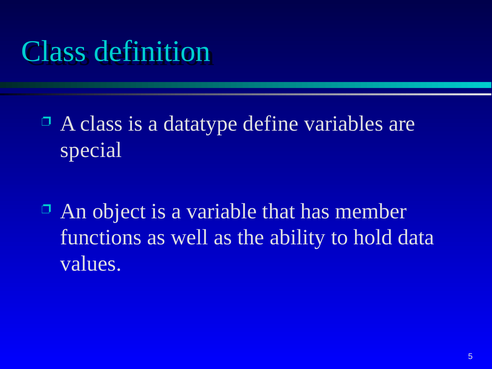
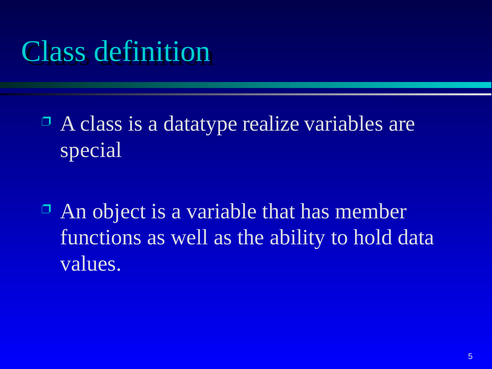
define: define -> realize (271, 124)
